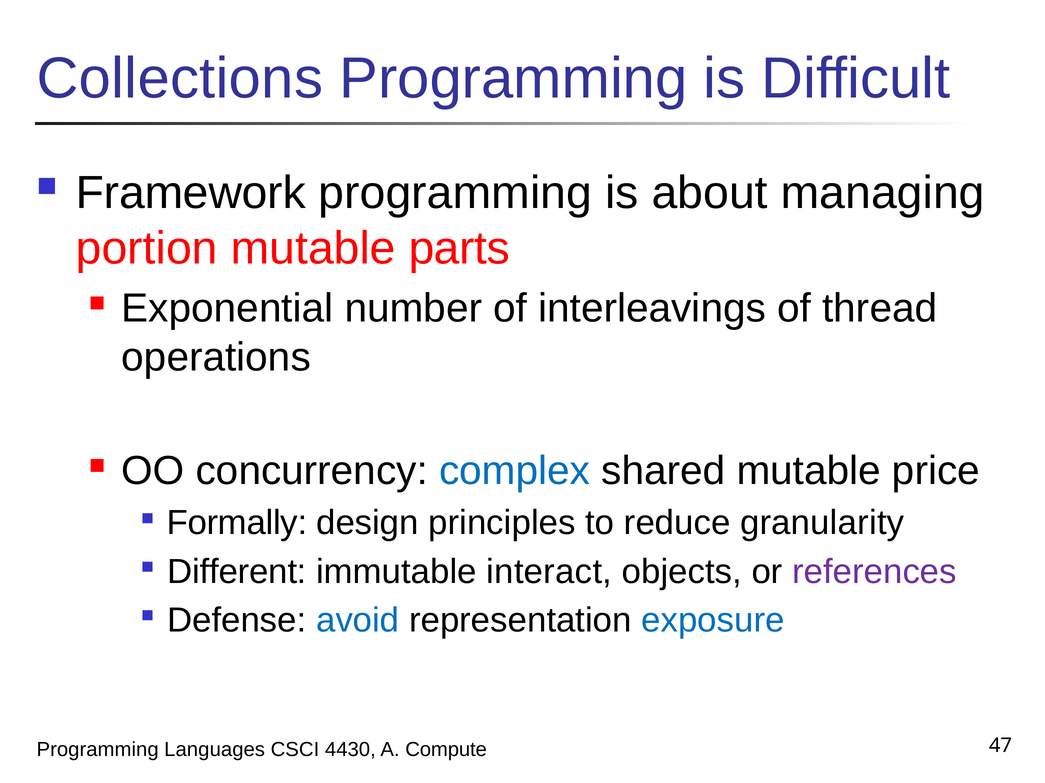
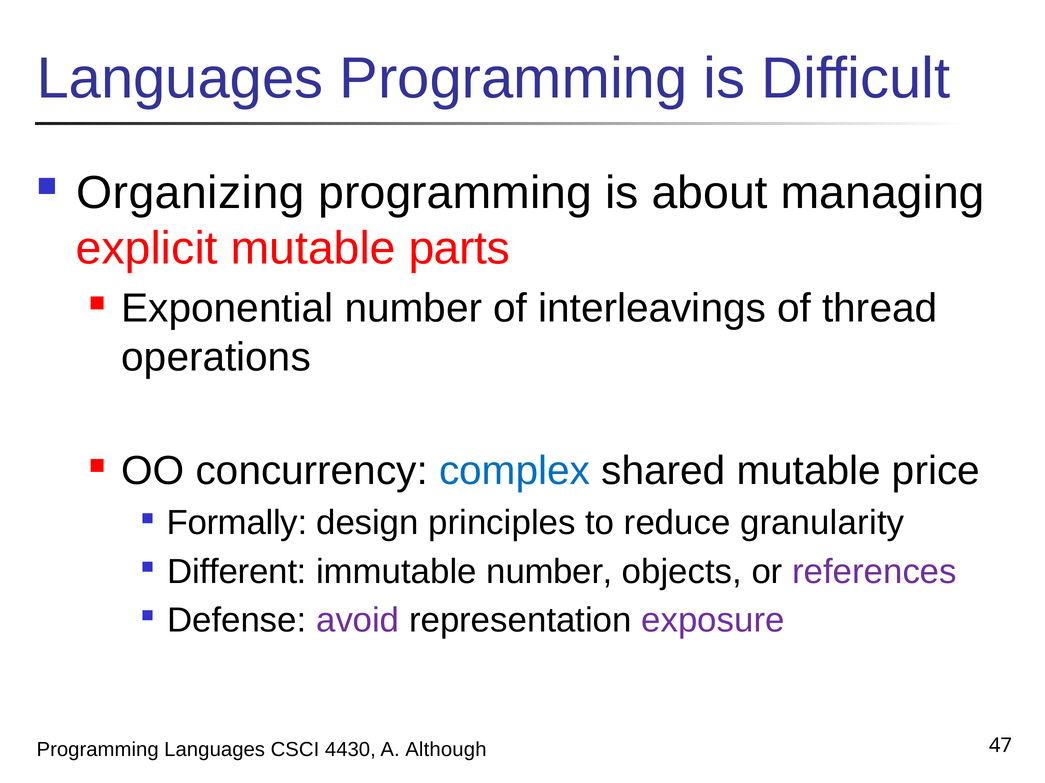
Collections: Collections -> Languages (180, 79)
Framework: Framework -> Organizing (190, 193)
portion: portion -> explicit (147, 249)
immutable interact: interact -> number (550, 572)
avoid colour: blue -> purple (358, 621)
exposure colour: blue -> purple (713, 621)
Compute: Compute -> Although (446, 750)
